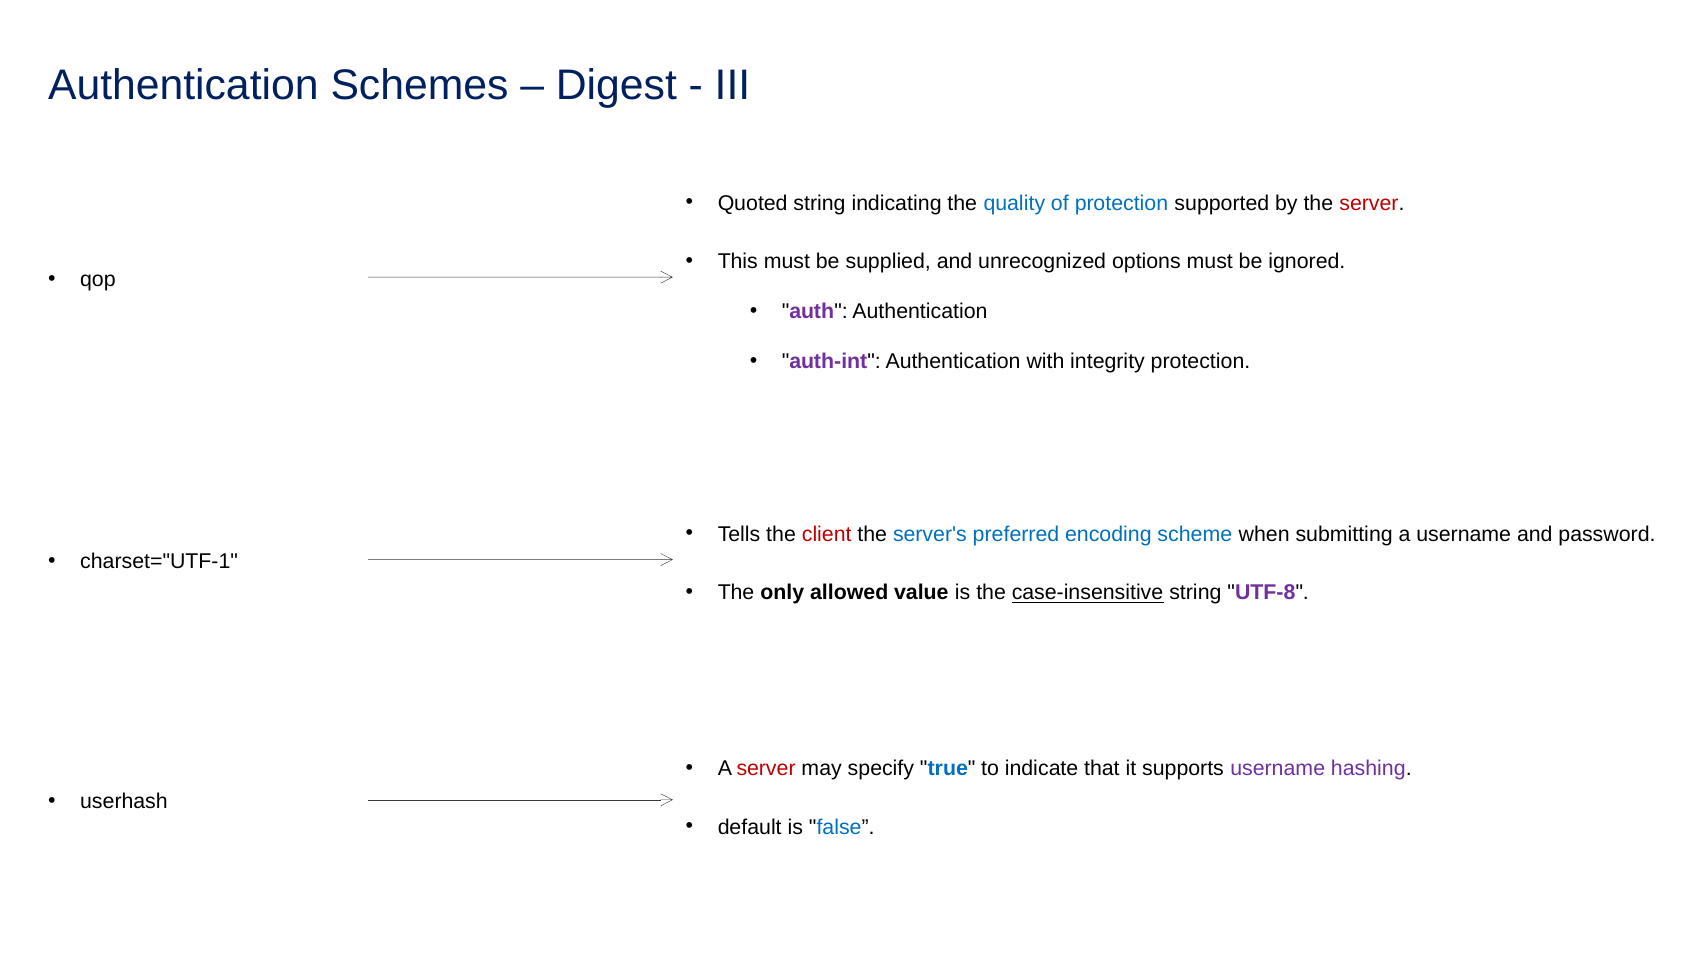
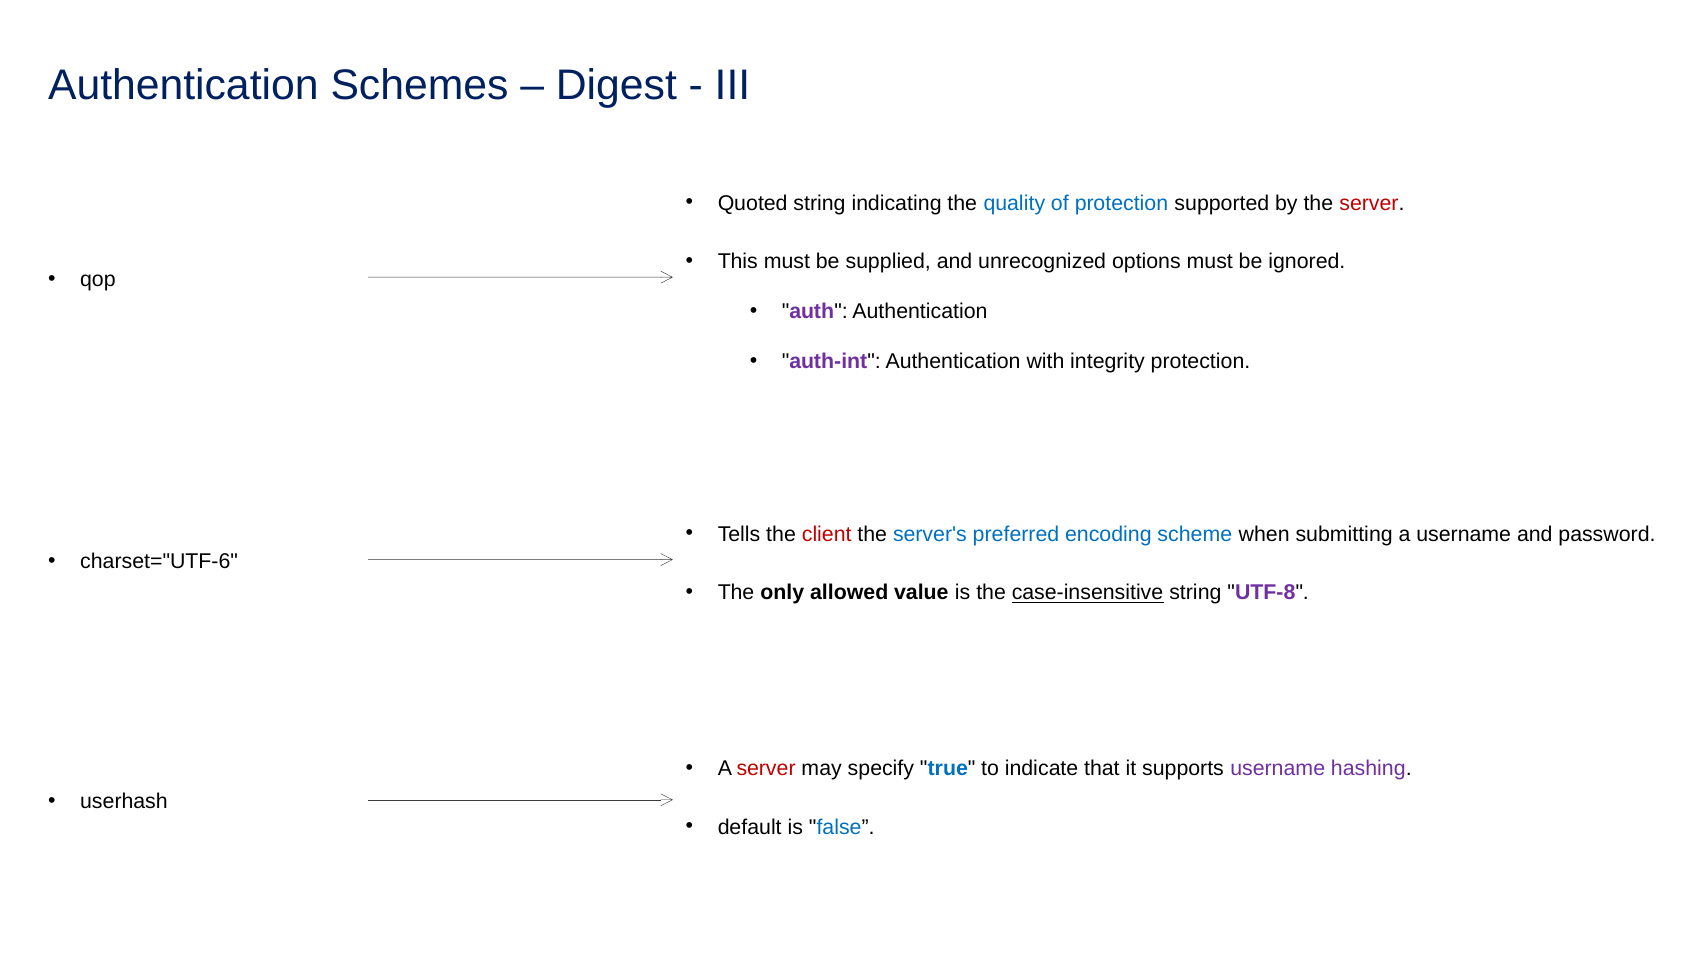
charset="UTF-1: charset="UTF-1 -> charset="UTF-6 (159, 561)
